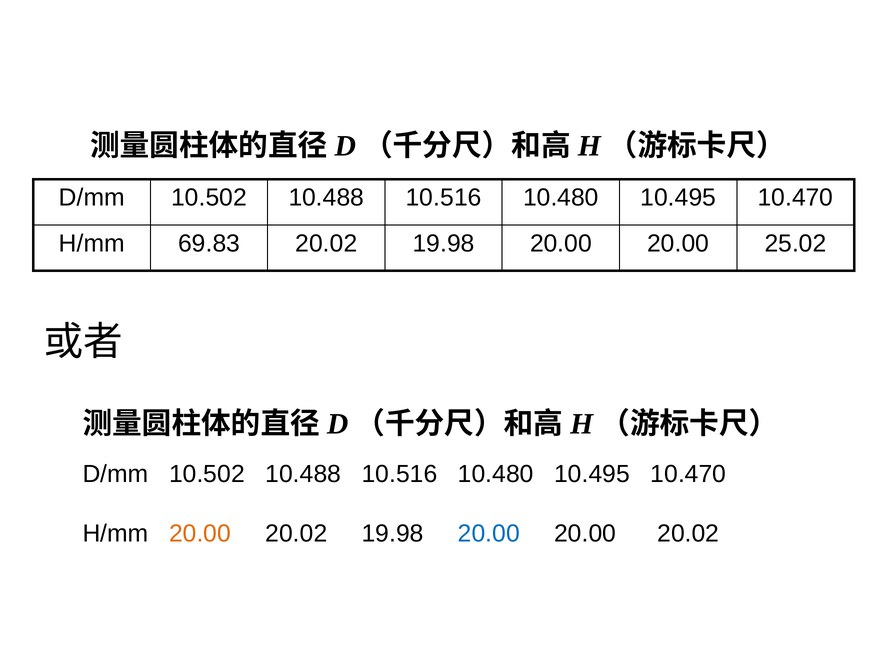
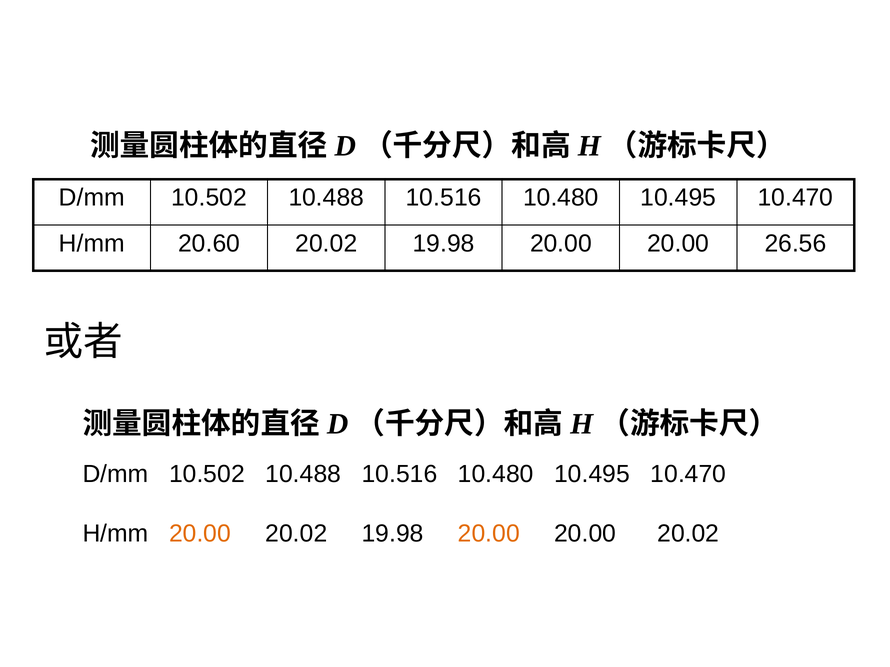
69.83: 69.83 -> 20.60 (209, 244)
25.02: 25.02 -> 26.56 (796, 244)
20.00 colour: blue -> orange (489, 534)
